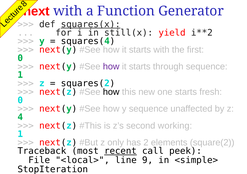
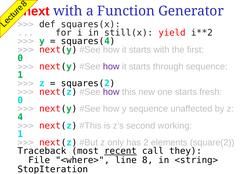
squares(x underline: present -> none (91, 24)
how colour: black -> purple (111, 92)
peek: peek -> they (185, 151)
<local>: <local> -> <where> (83, 160)
line 9: 9 -> 8 (148, 160)
<simple>: <simple> -> <string> (196, 160)
